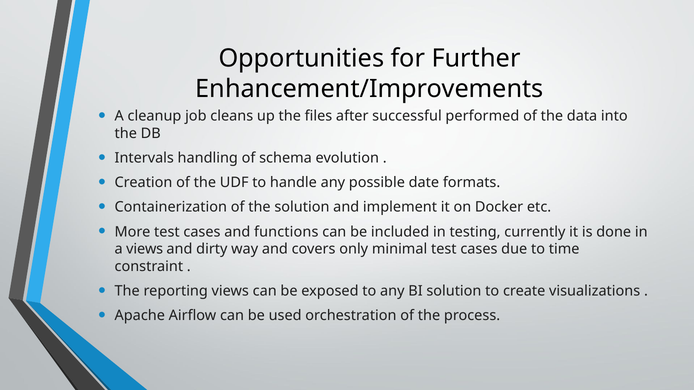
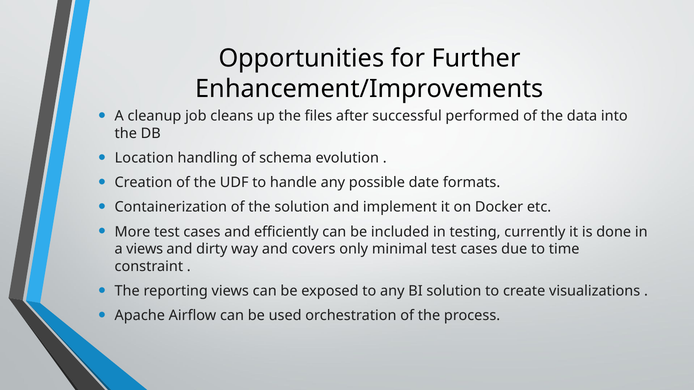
Intervals: Intervals -> Location (144, 158)
functions: functions -> efficiently (286, 232)
